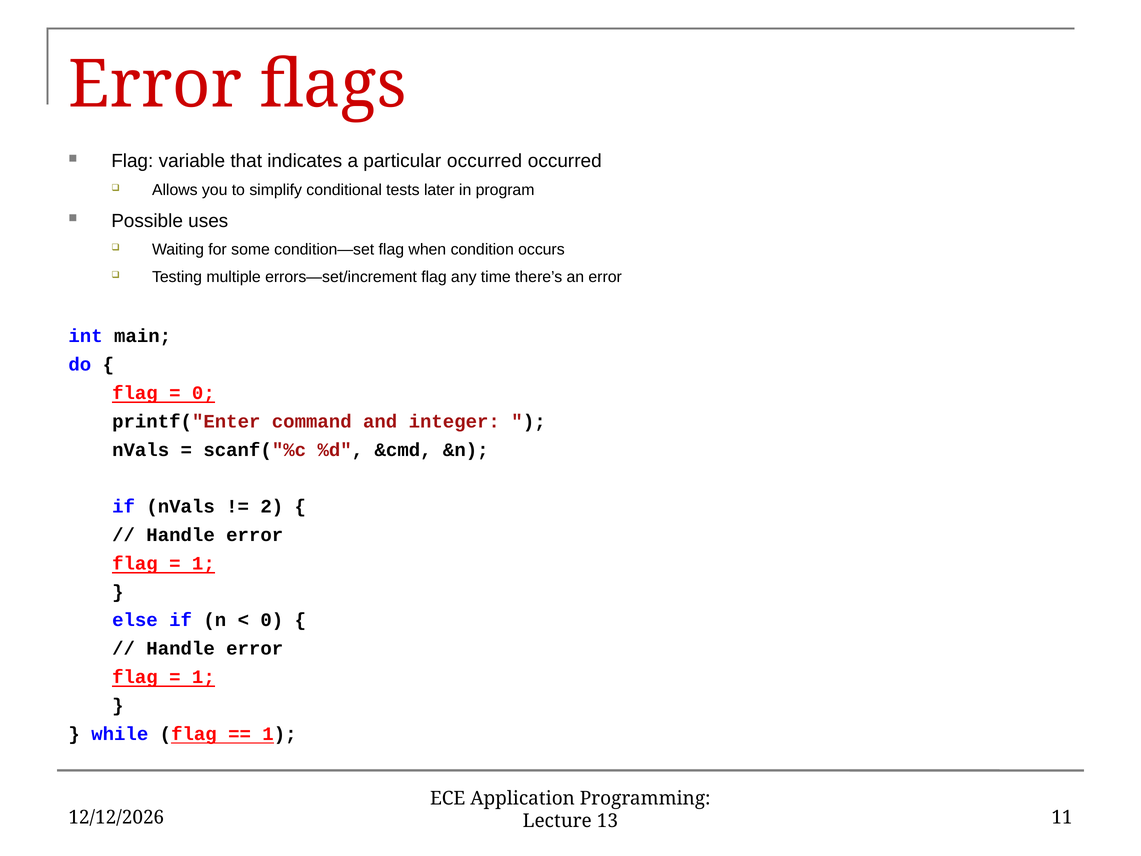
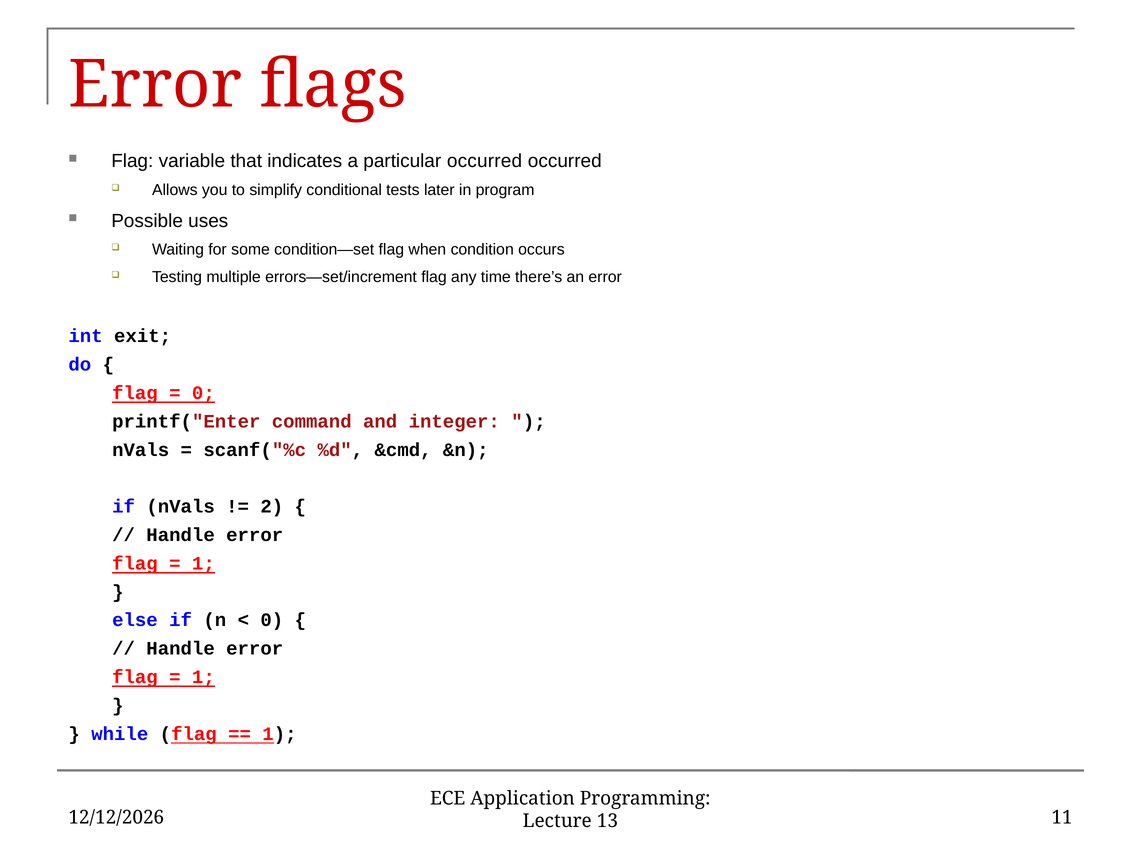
main: main -> exit (143, 336)
